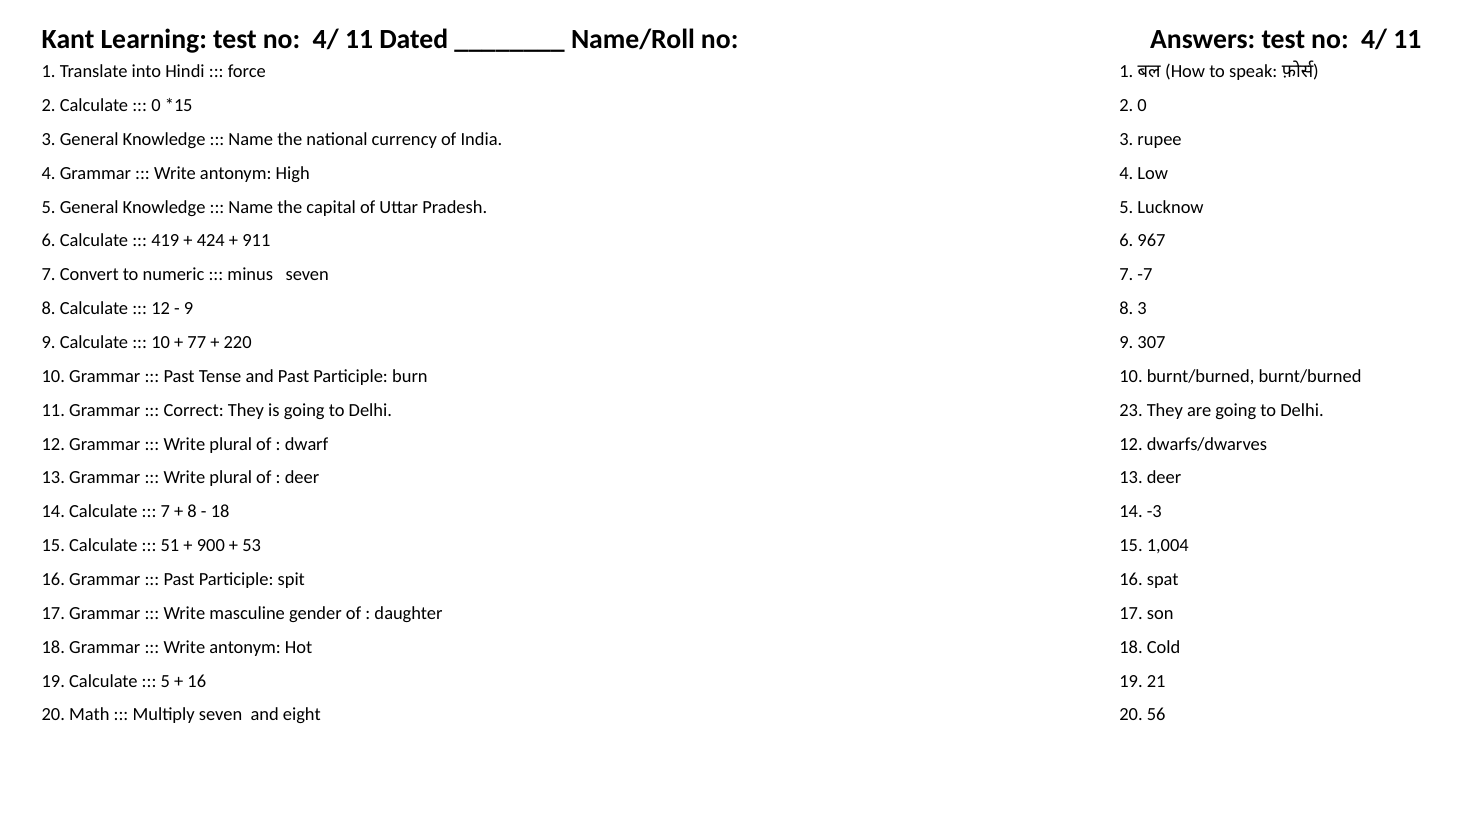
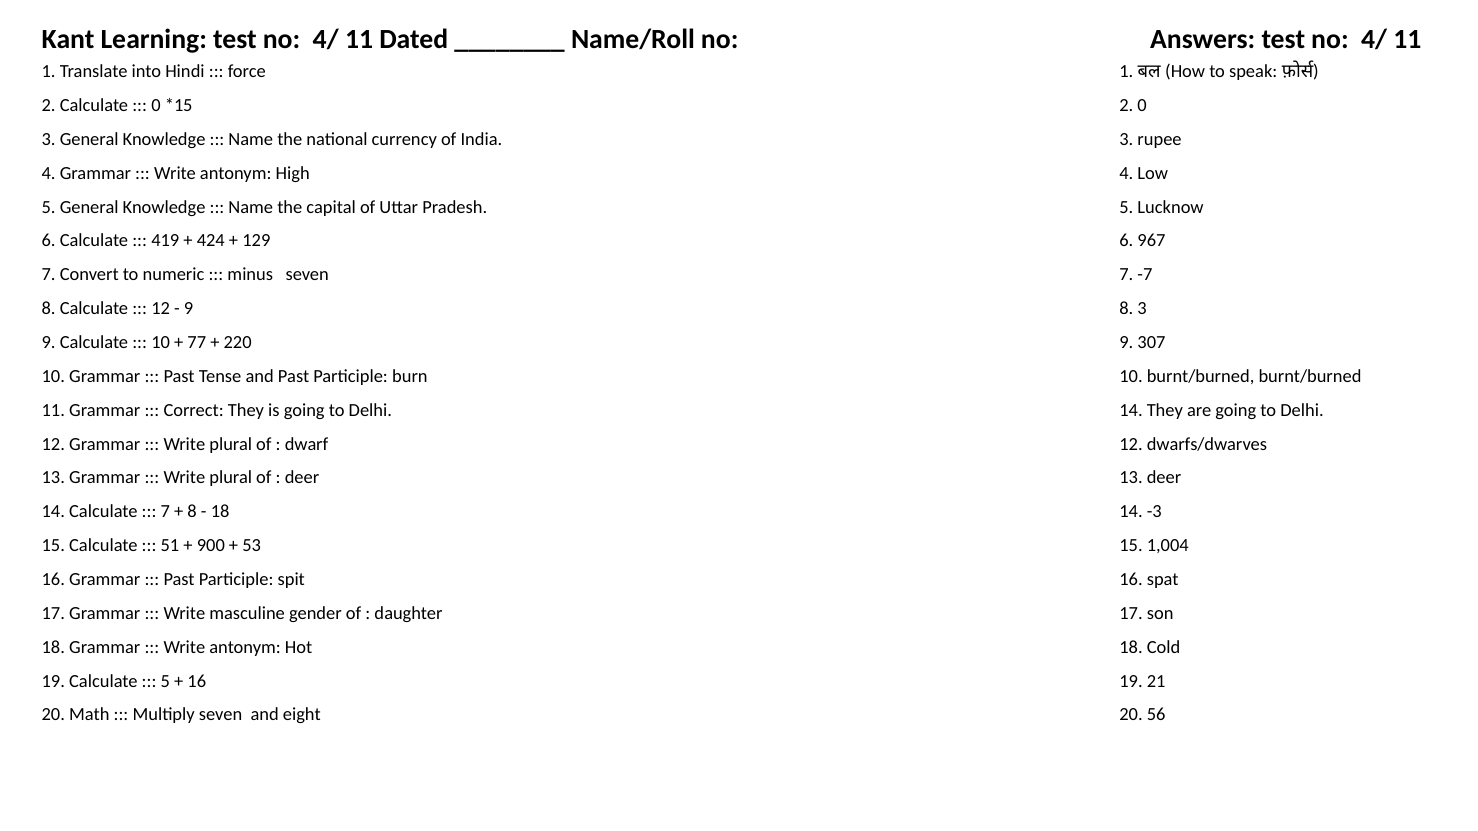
911: 911 -> 129 (256, 241)
Delhi 23: 23 -> 14 (1131, 410)
